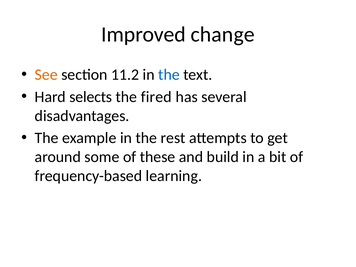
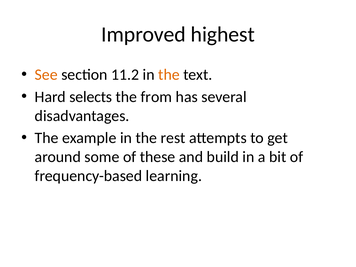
change: change -> highest (223, 34)
the colour: blue -> orange (169, 75)
fired: fired -> from (156, 97)
